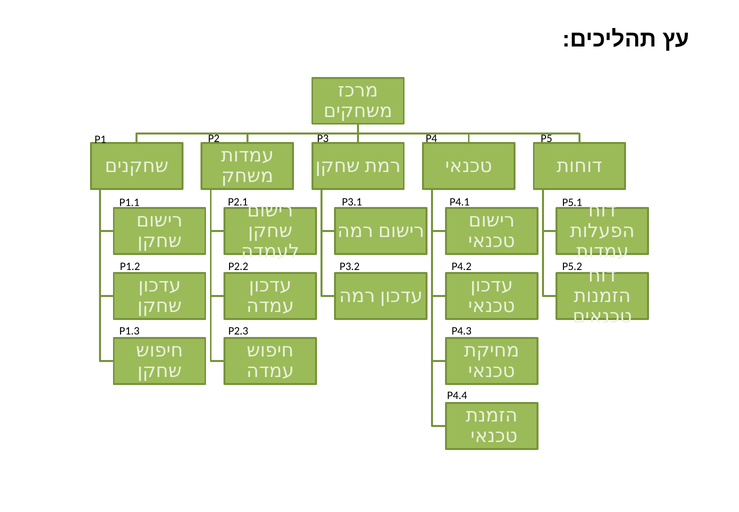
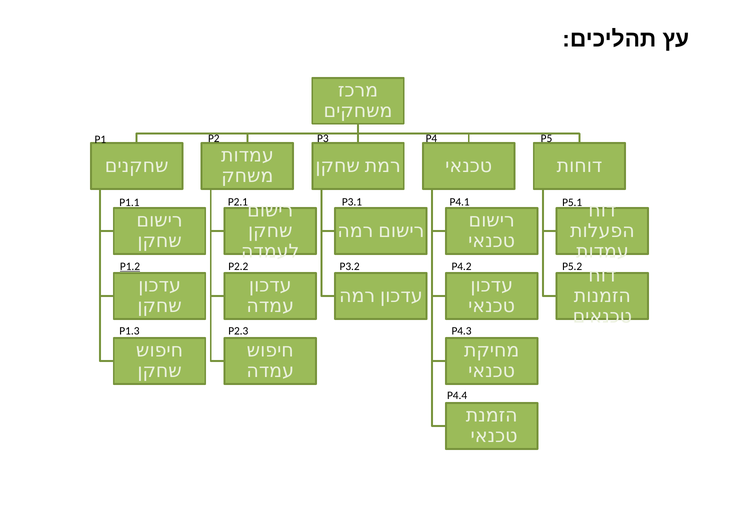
P1.2 underline: none -> present (130, 266)
